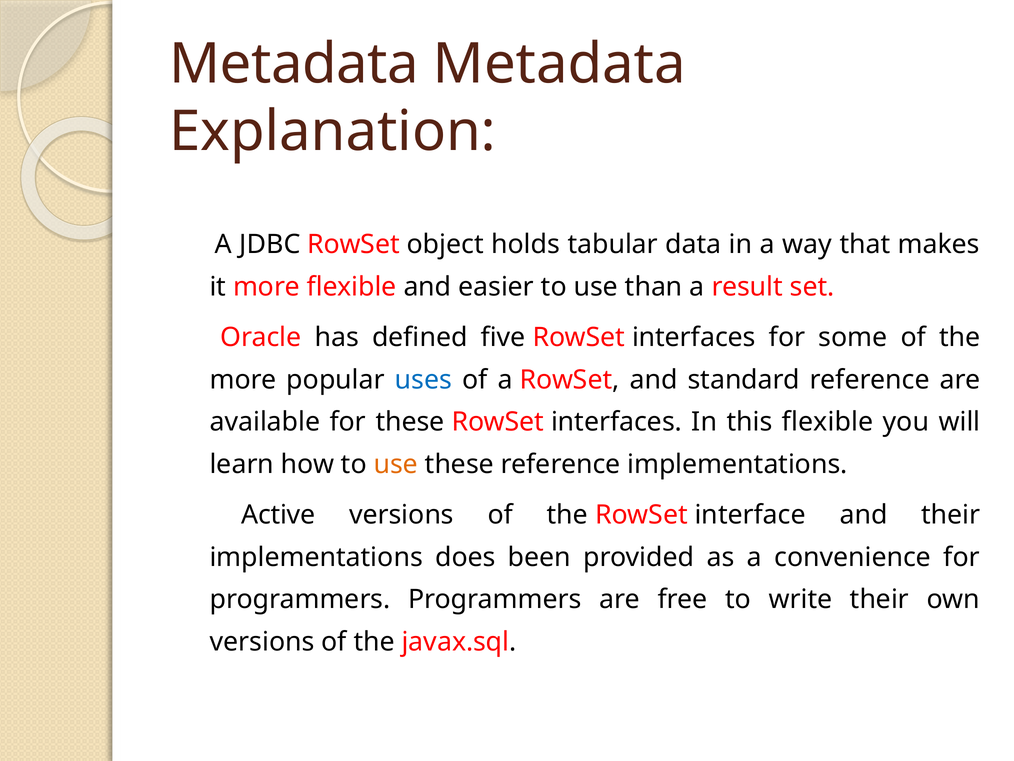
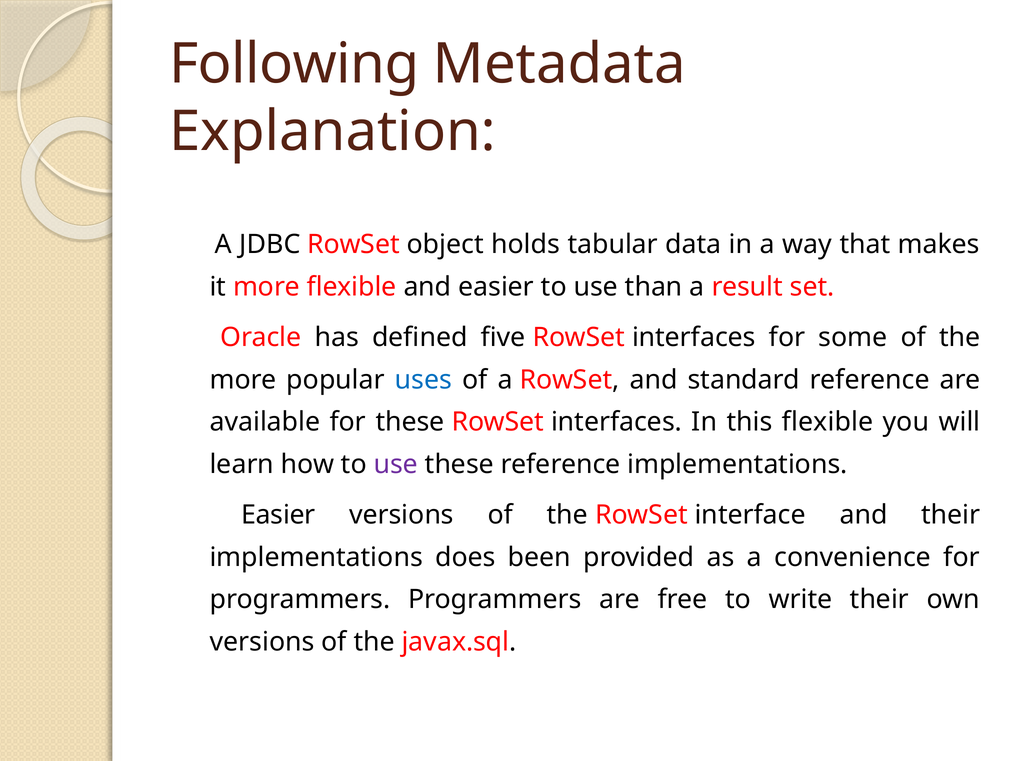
Metadata: Metadata -> Following (294, 64)
use colour: orange -> purple (396, 464)
Active: Active -> Easier (278, 515)
